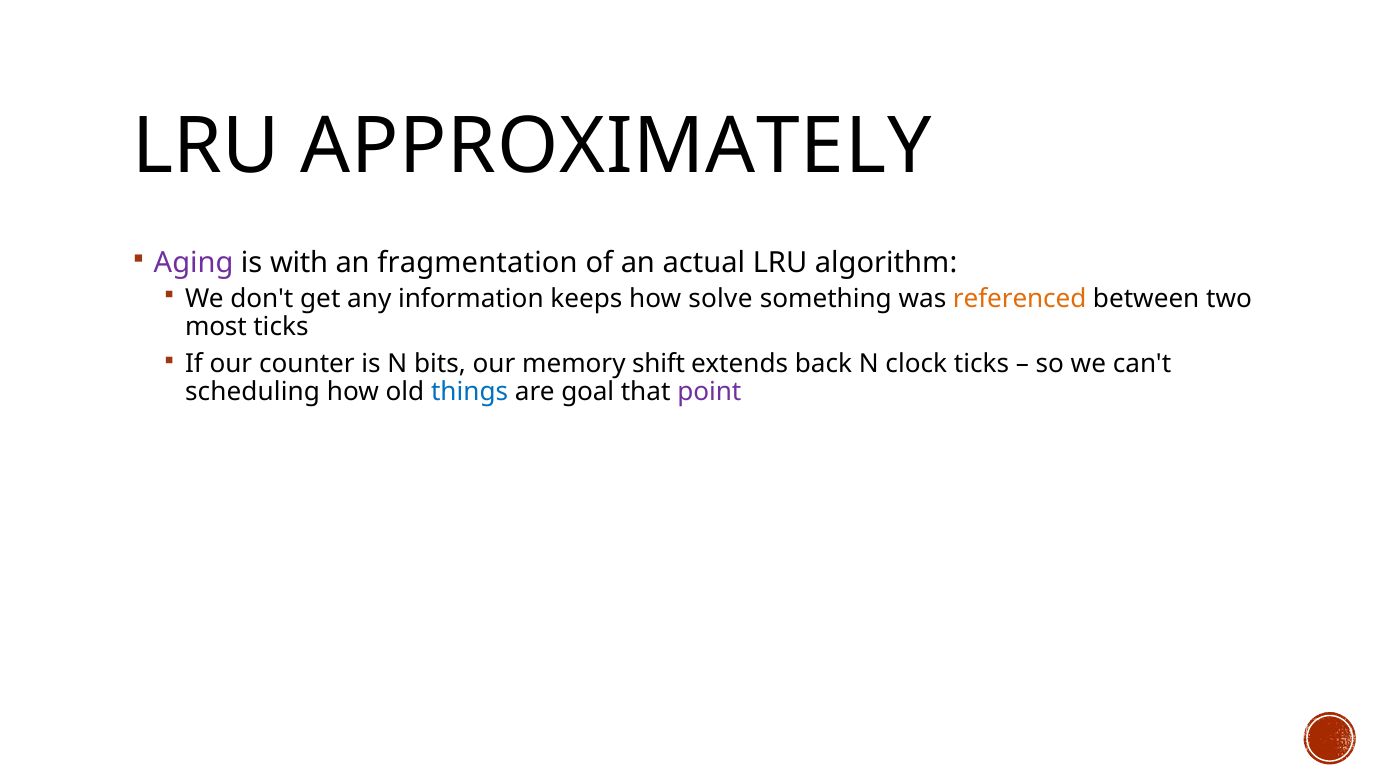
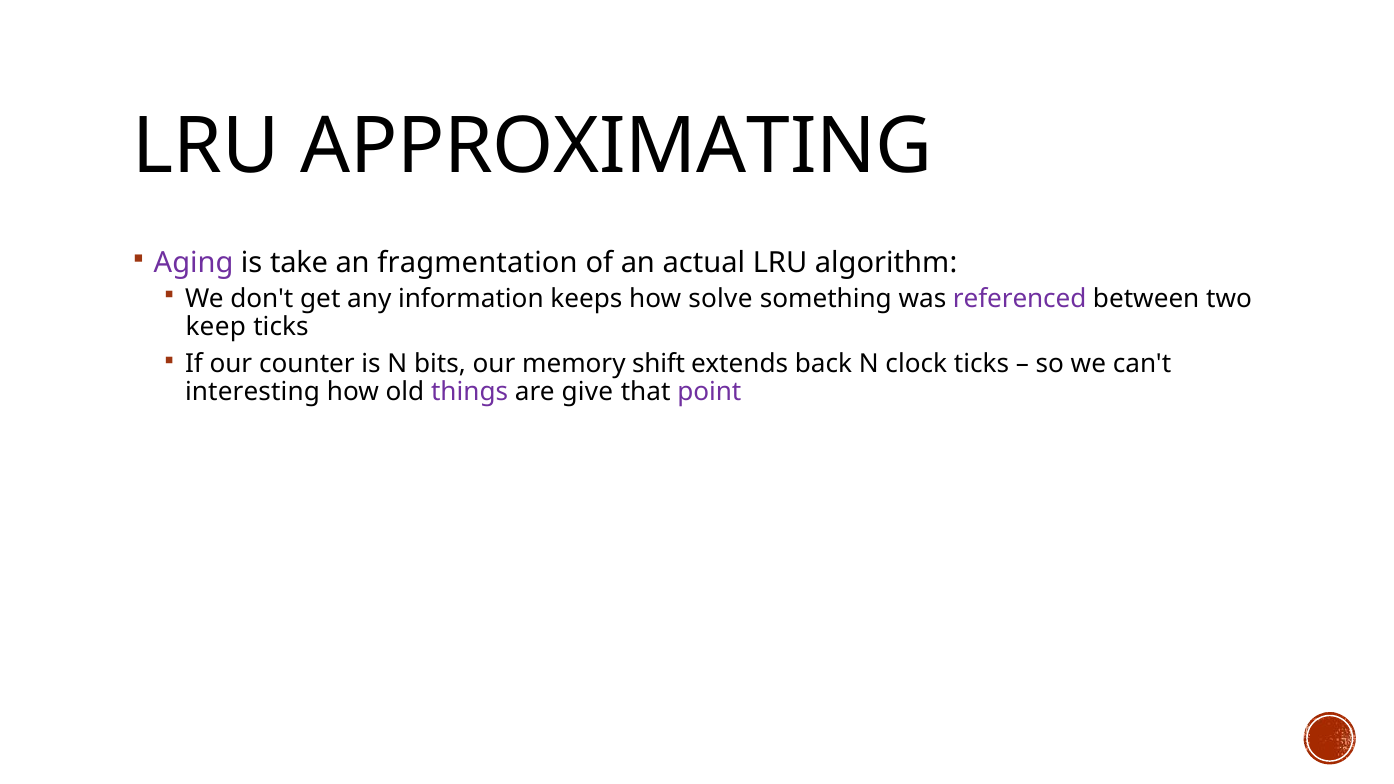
APPROXIMATELY: APPROXIMATELY -> APPROXIMATING (617, 147)
with: with -> take (299, 263)
referenced colour: orange -> purple (1020, 299)
most: most -> keep (216, 327)
scheduling: scheduling -> interesting (253, 392)
things colour: blue -> purple (470, 392)
goal: goal -> give (587, 392)
